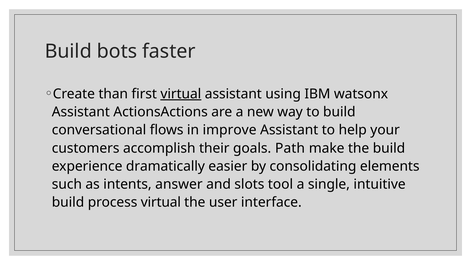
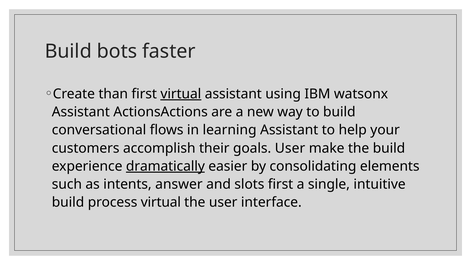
improve: improve -> learning (230, 130)
goals Path: Path -> User (290, 148)
dramatically underline: none -> present (165, 166)
slots tool: tool -> first (281, 184)
